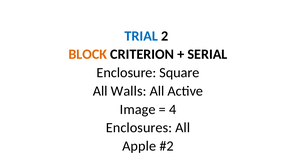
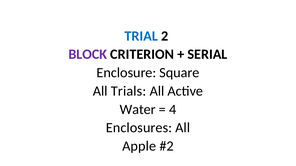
BLOCK colour: orange -> purple (88, 54)
Walls: Walls -> Trials (129, 91)
Image: Image -> Water (138, 110)
